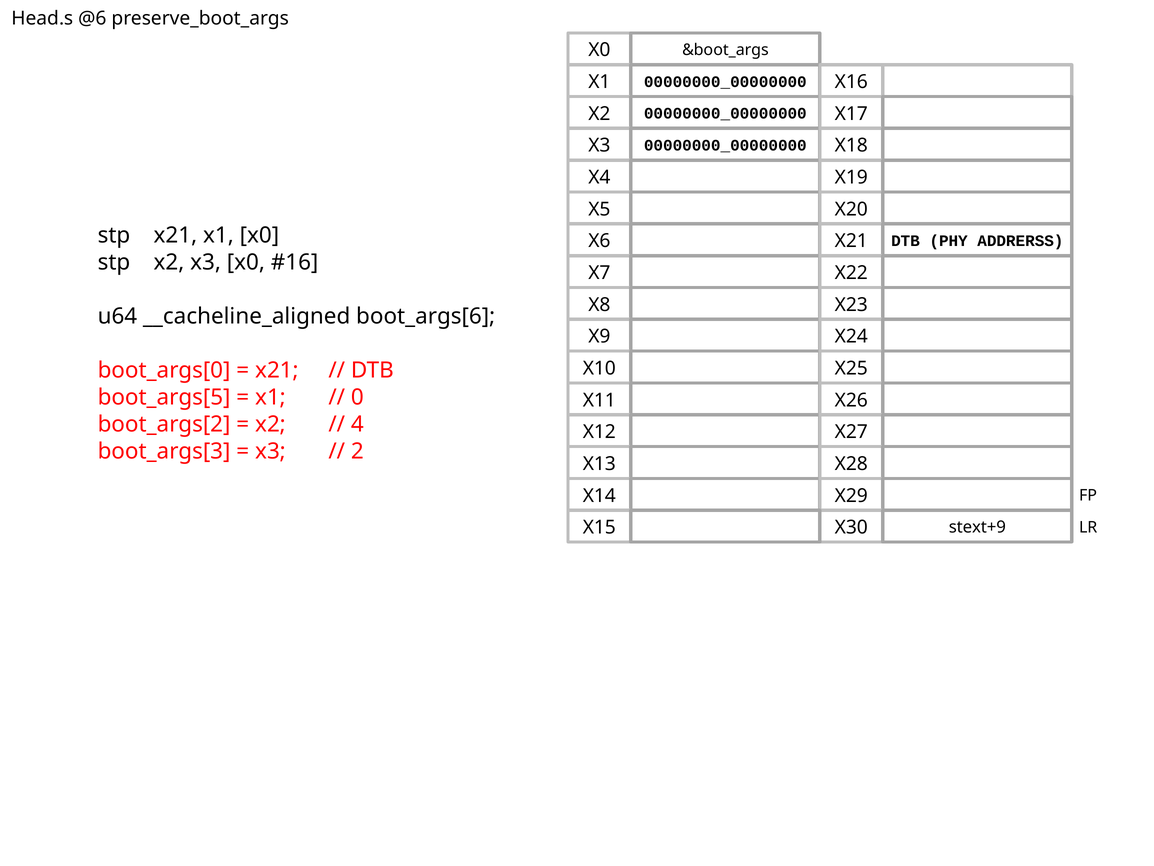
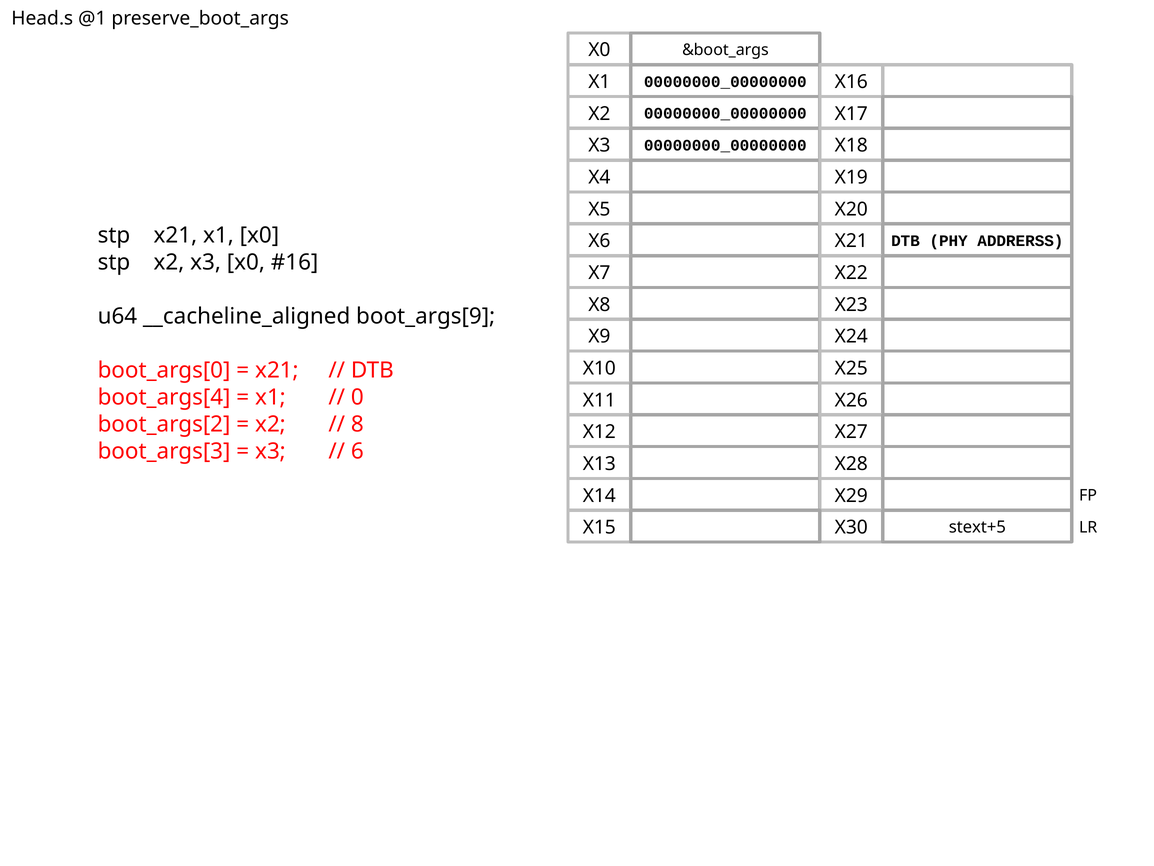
@6: @6 -> @1 (92, 18)
boot_args[6: boot_args[6 -> boot_args[9 (426, 316)
boot_args[5: boot_args[5 -> boot_args[4 (164, 397)
4: 4 -> 8 (357, 424)
2: 2 -> 6 (357, 451)
stext+9: stext+9 -> stext+5 (977, 527)
